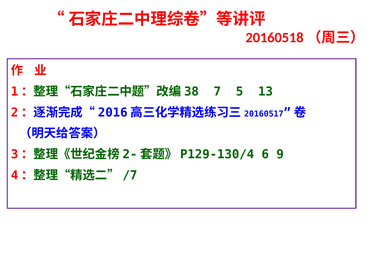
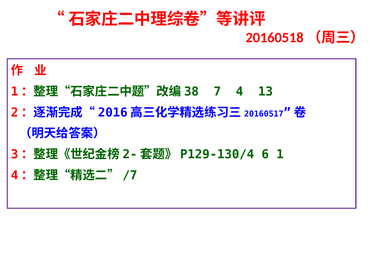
5: 5 -> 4 (240, 91)
9: 9 -> 1 (280, 154)
